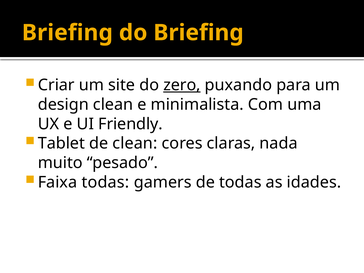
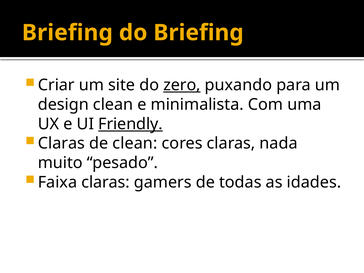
Friendly underline: none -> present (130, 124)
Tablet: Tablet -> Claras (61, 143)
Faixa todas: todas -> claras (106, 182)
